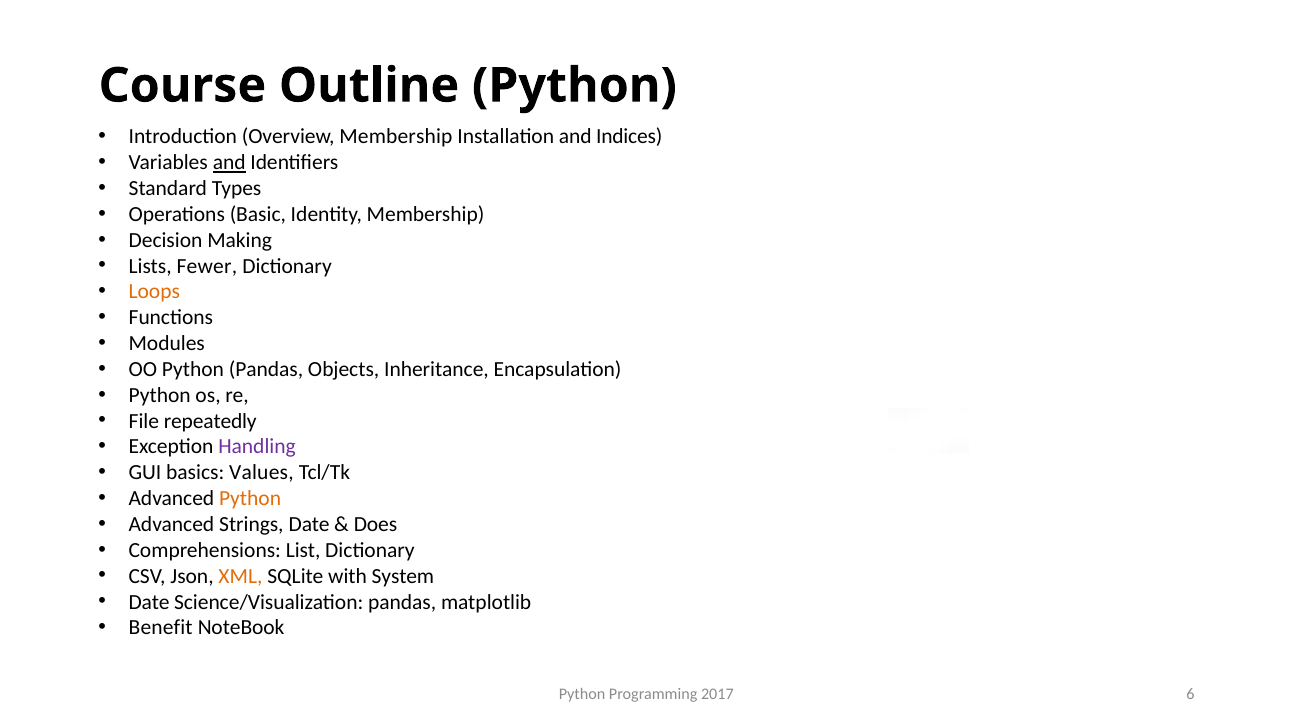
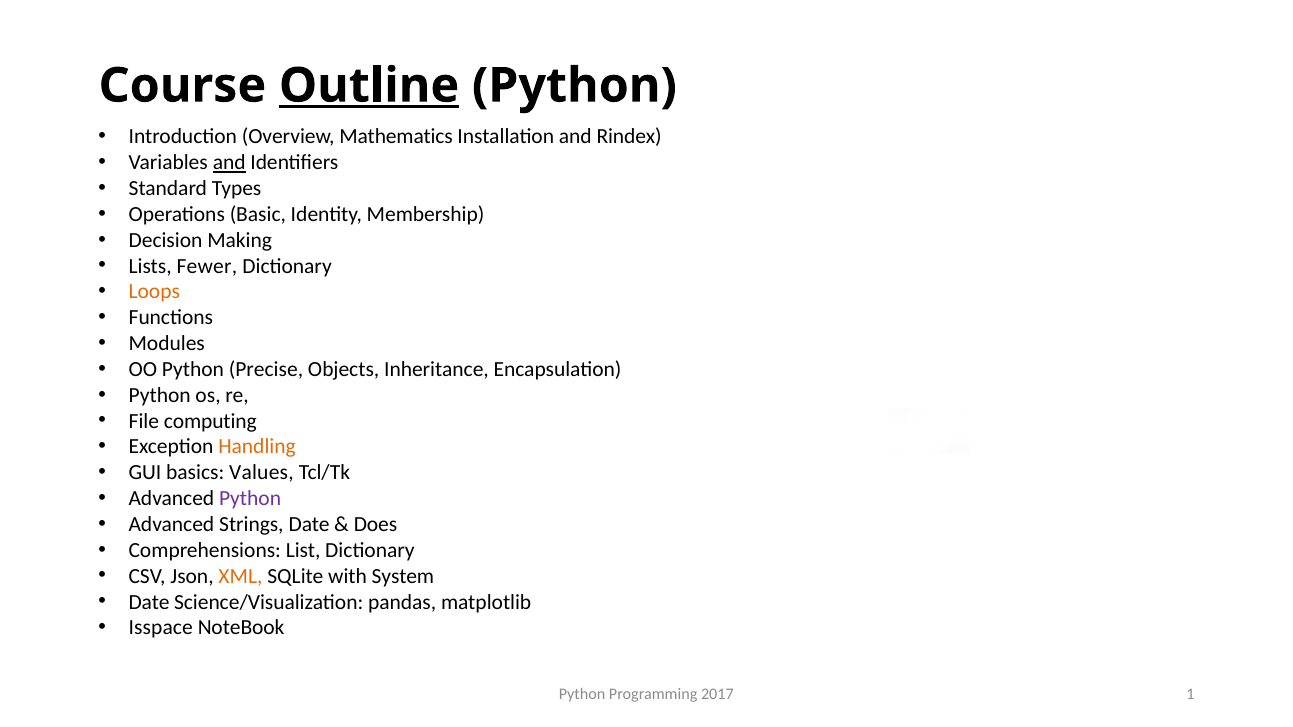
Outline underline: none -> present (369, 86)
Overview Membership: Membership -> Mathematics (396, 137)
Indices: Indices -> Rindex (629, 137)
Python Pandas: Pandas -> Precise (266, 370)
repeatedly: repeatedly -> computing (210, 421)
Handling colour: purple -> orange (257, 447)
Python colour: orange -> purple (250, 499)
Benefit: Benefit -> Isspace (161, 628)
6: 6 -> 1 (1190, 694)
